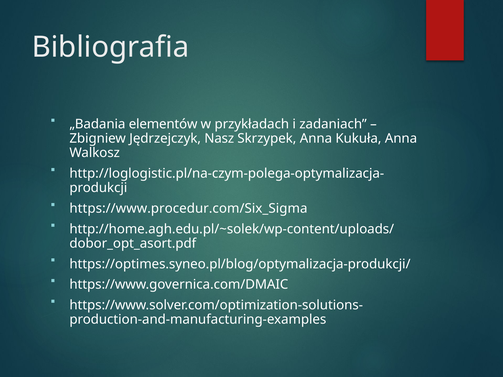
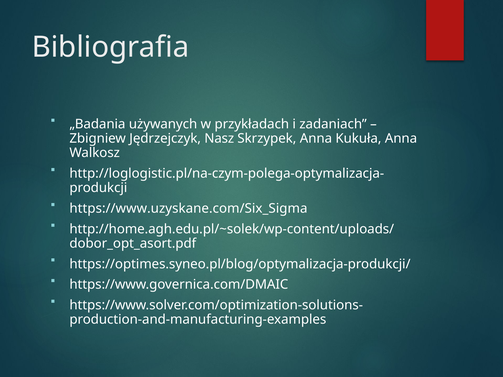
elementów: elementów -> używanych (163, 124)
https://www.procedur.com/Six_Sigma: https://www.procedur.com/Six_Sigma -> https://www.uzyskane.com/Six_Sigma (188, 209)
